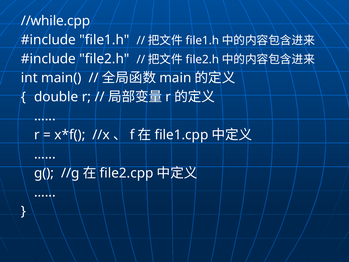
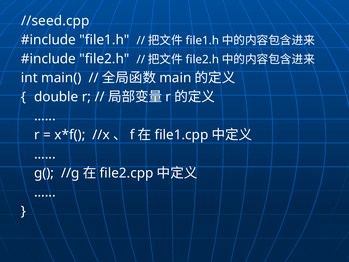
//while.cpp: //while.cpp -> //seed.cpp (55, 21)
